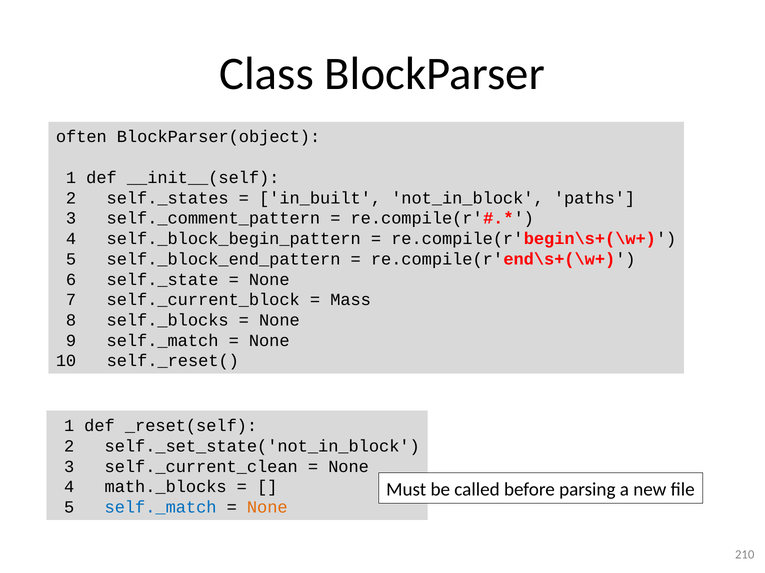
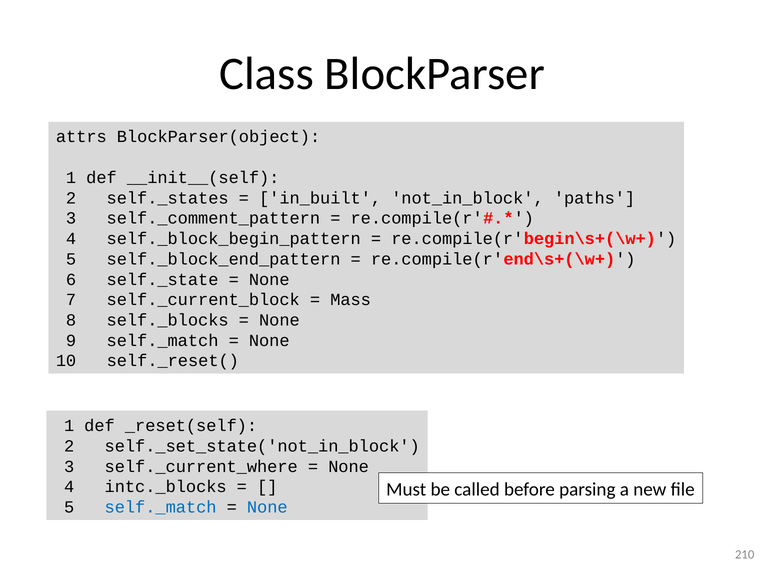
often: often -> attrs (81, 137)
self._current_clean: self._current_clean -> self._current_where (201, 467)
math._blocks: math._blocks -> intc._blocks (166, 487)
None colour: orange -> blue (267, 508)
